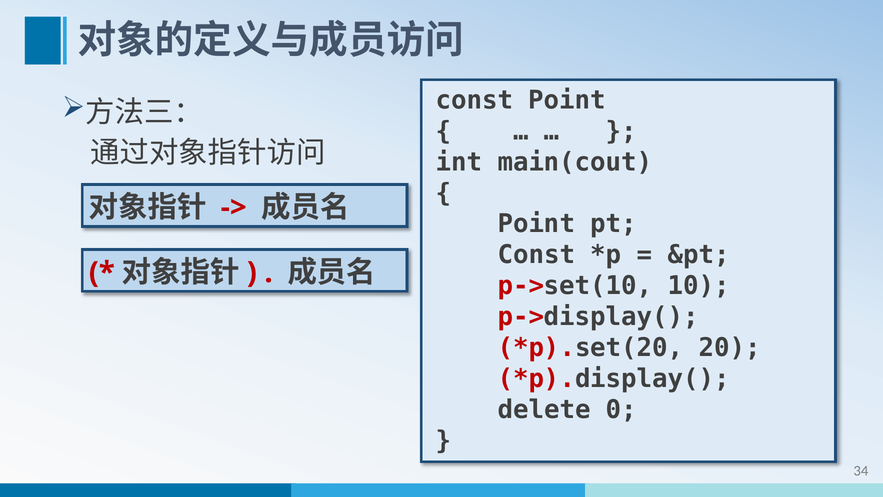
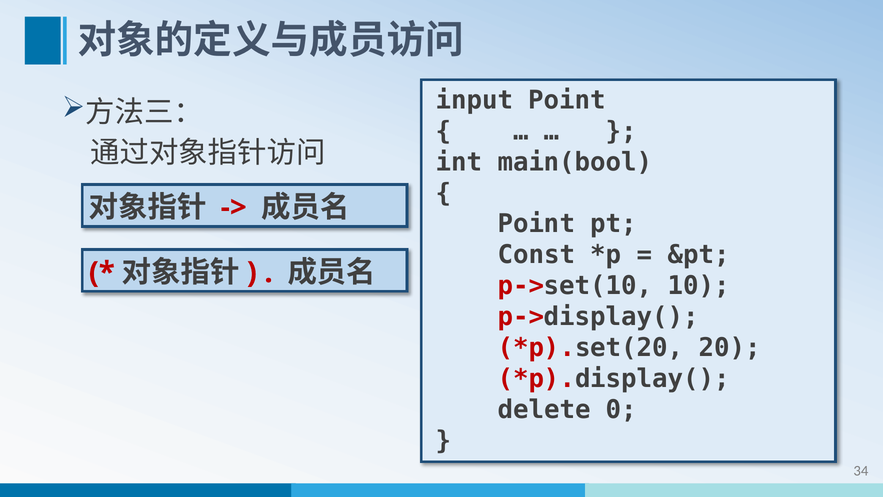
const: const -> input (474, 100)
main(cout: main(cout -> main(bool (575, 162)
